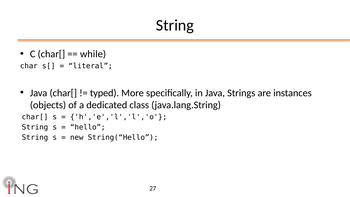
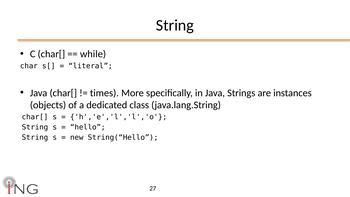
typed: typed -> times (104, 93)
